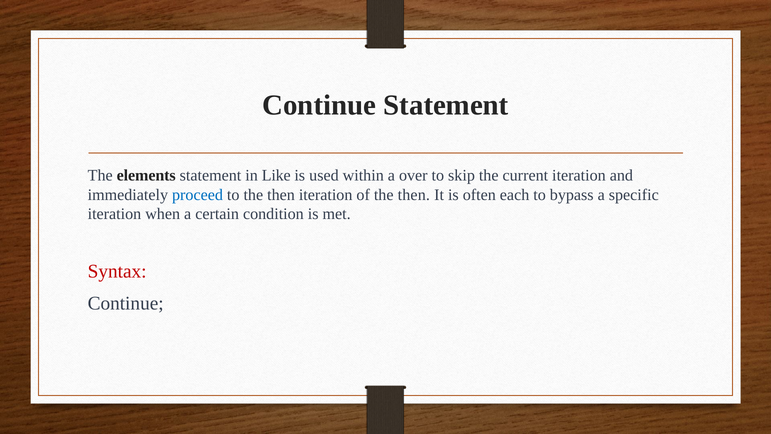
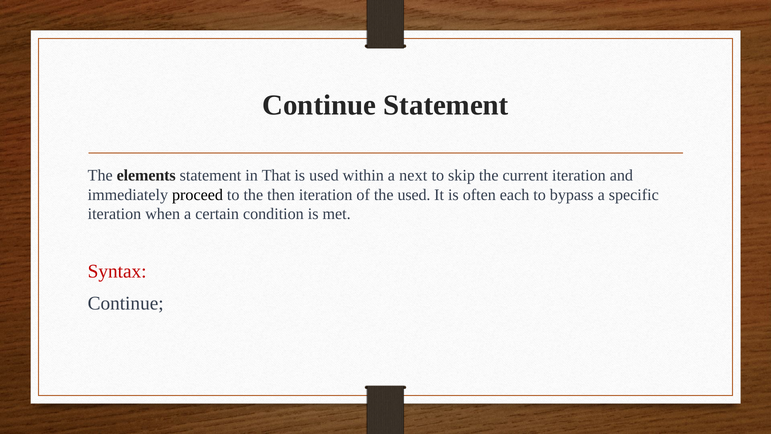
Like: Like -> That (276, 175)
over: over -> next (413, 175)
proceed colour: blue -> black (198, 195)
of the then: then -> used (414, 195)
